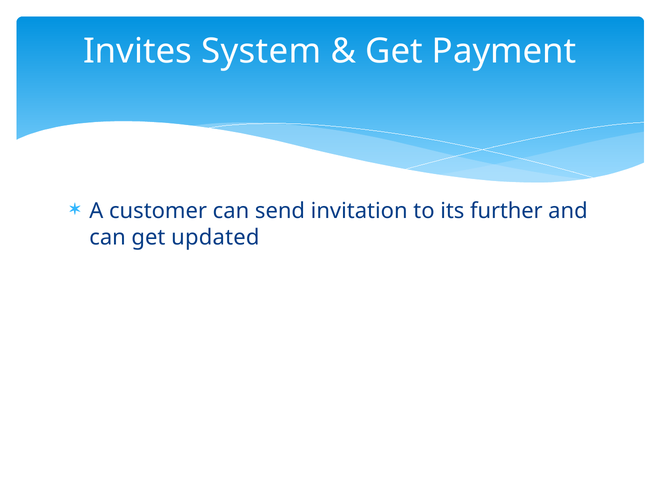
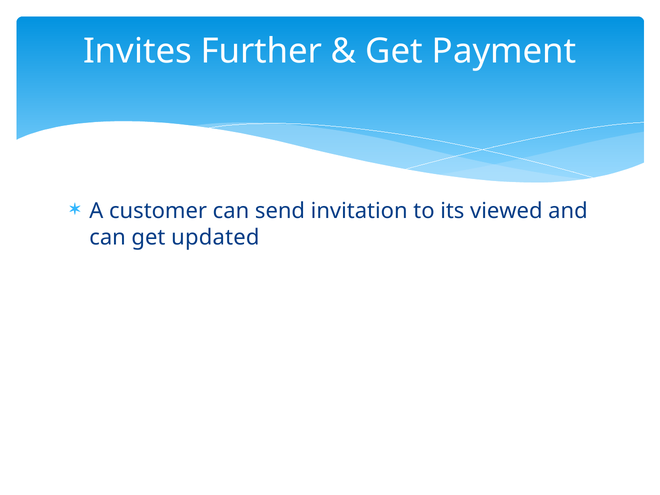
System: System -> Further (261, 51)
further: further -> viewed (506, 211)
